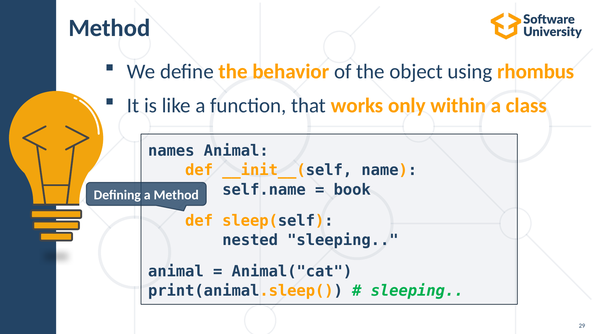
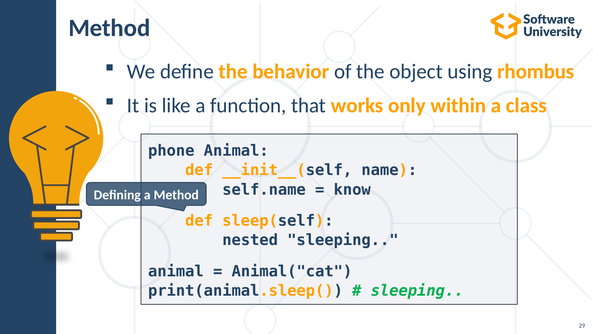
names: names -> phone (171, 150)
book: book -> know (352, 189)
